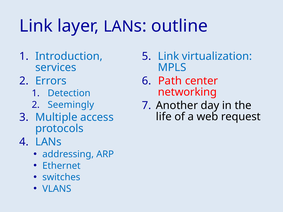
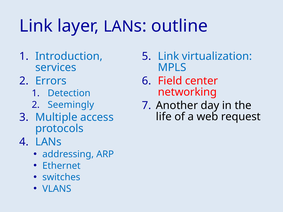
Path: Path -> Field (170, 81)
